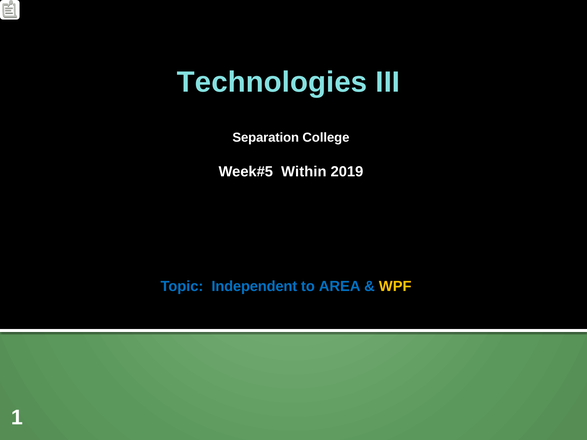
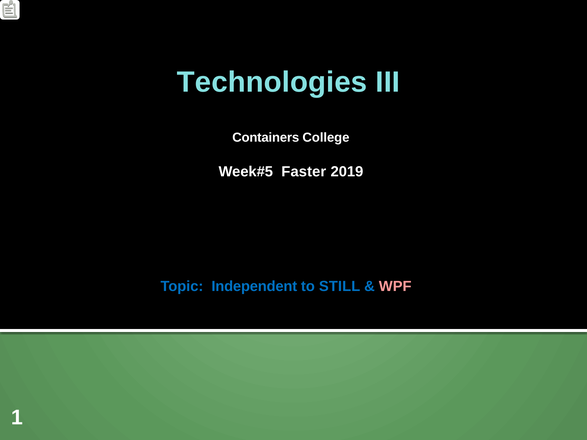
Separation: Separation -> Containers (266, 137)
Within: Within -> Faster (304, 172)
AREA: AREA -> STILL (340, 287)
WPF colour: yellow -> pink (395, 287)
